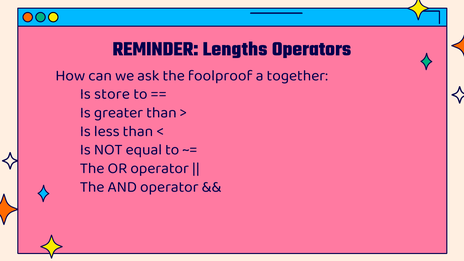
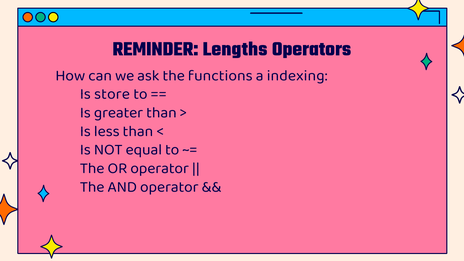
foolproof: foolproof -> functions (220, 75)
together: together -> indexing (297, 75)
